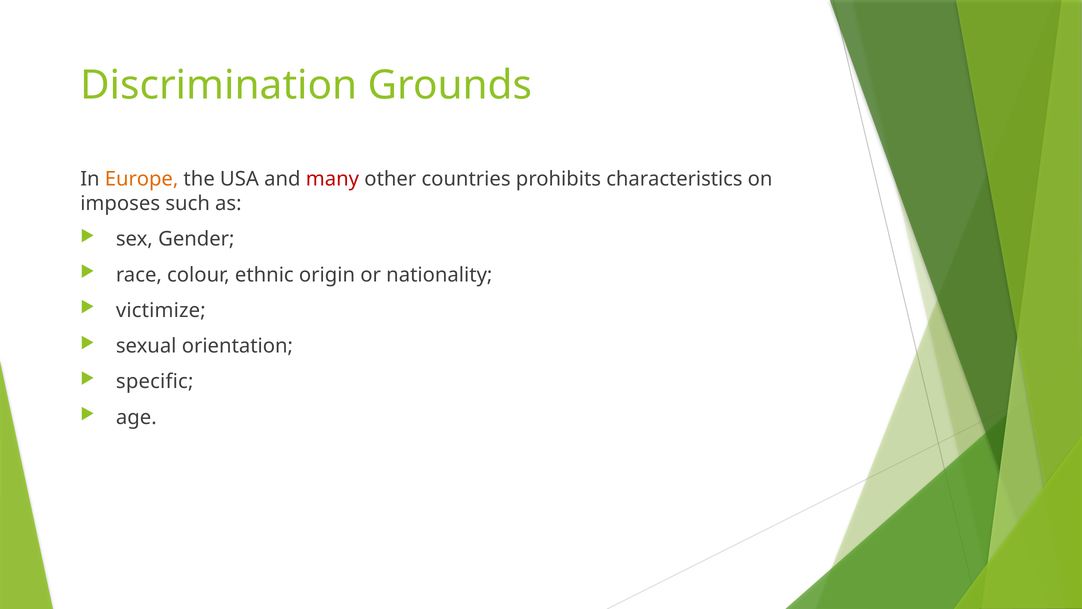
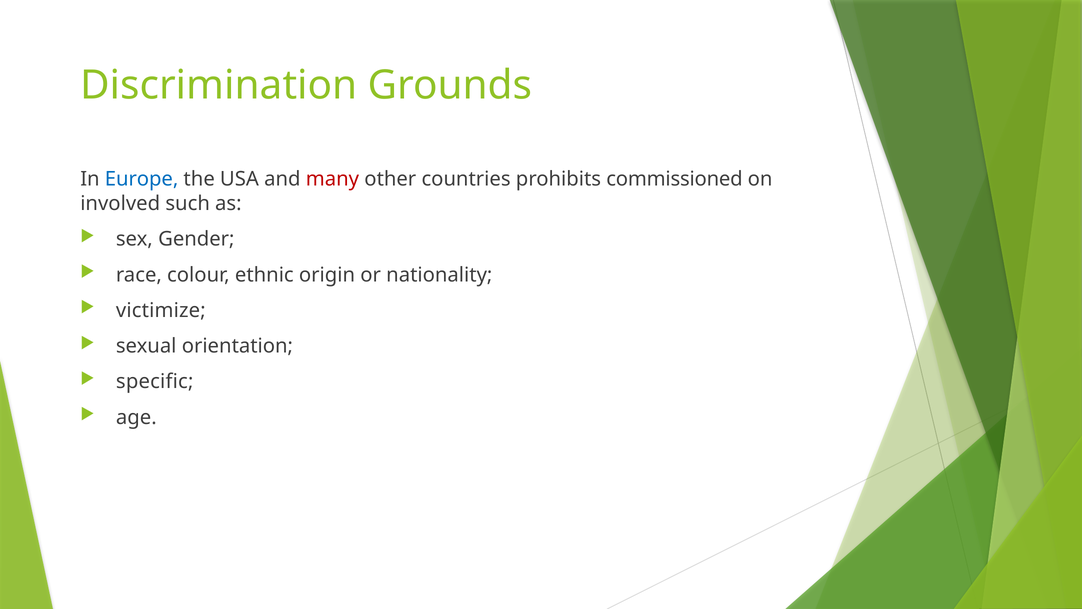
Europe colour: orange -> blue (142, 179)
characteristics: characteristics -> commissioned (675, 179)
imposes: imposes -> involved (120, 203)
